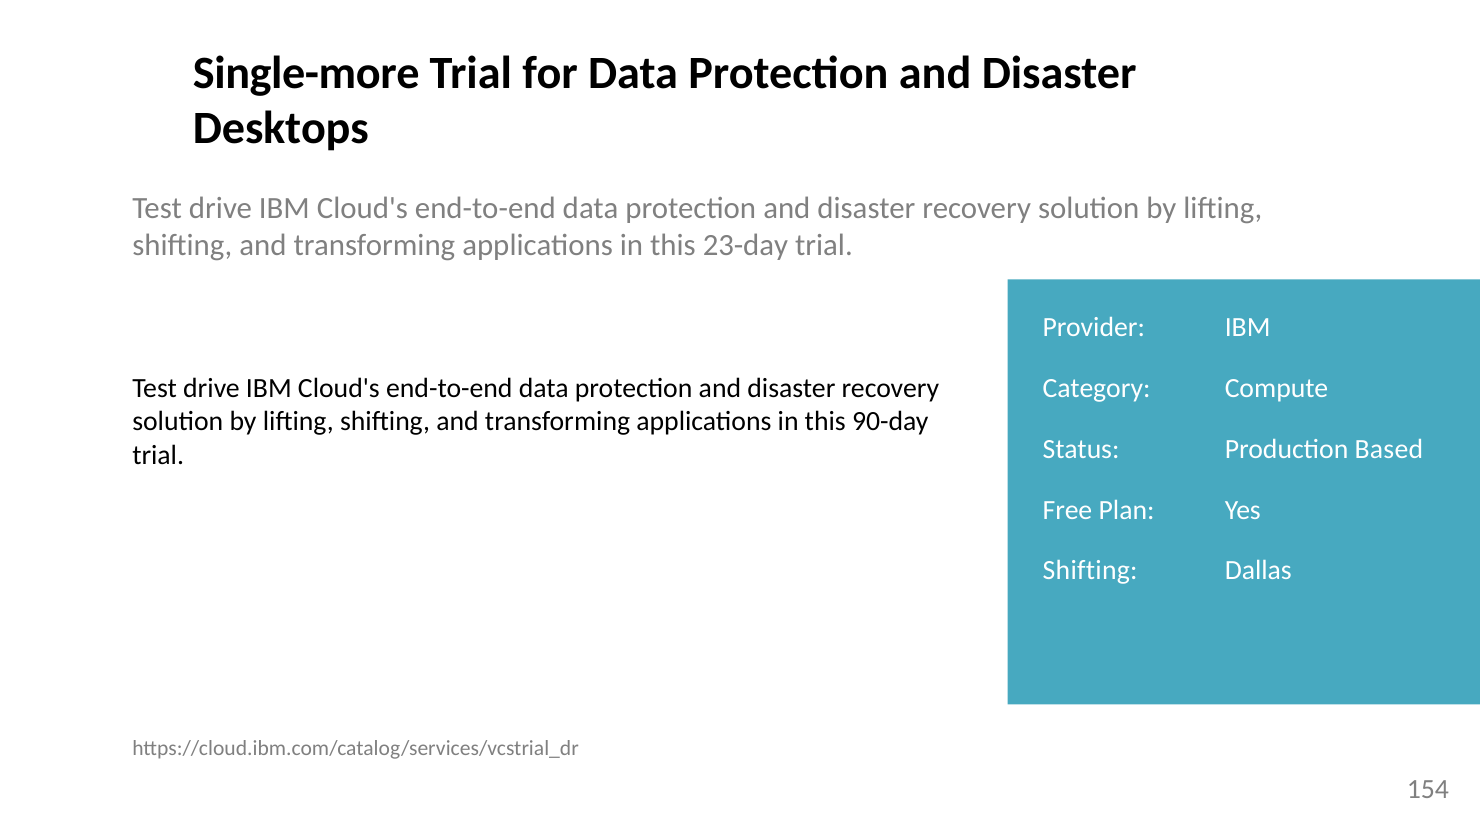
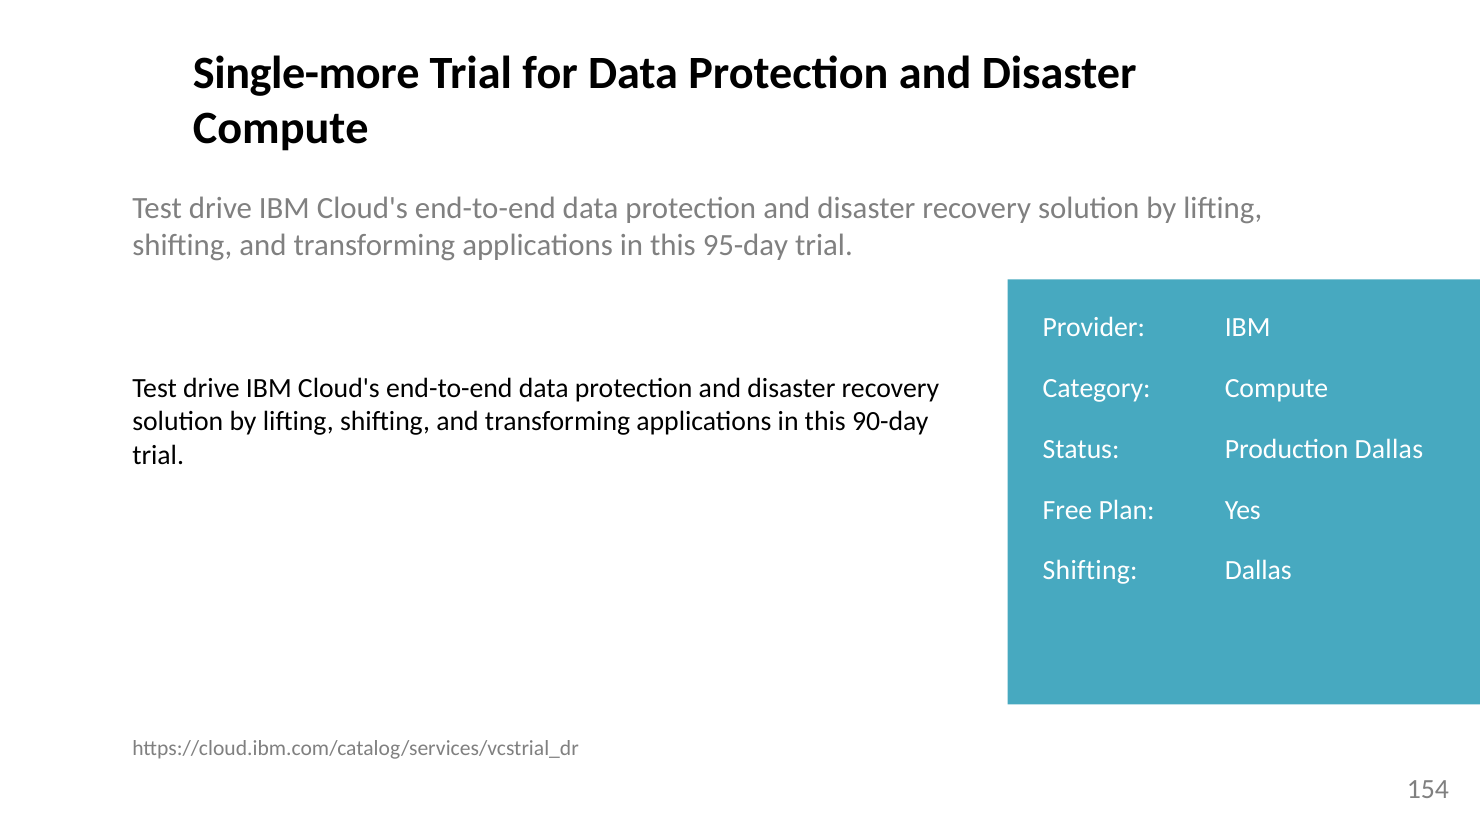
Desktops: Desktops -> Compute (281, 128)
23-day: 23-day -> 95-day (745, 245)
Production Based: Based -> Dallas (1389, 449)
